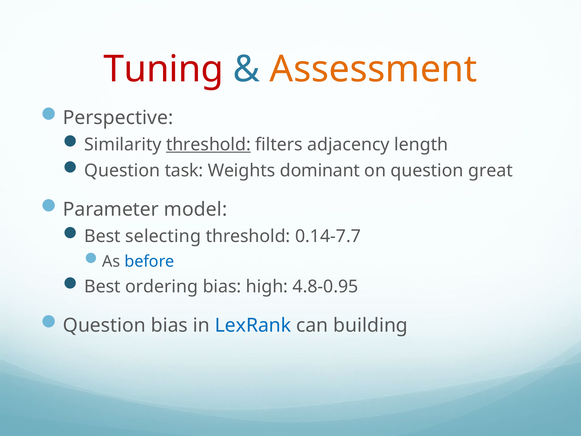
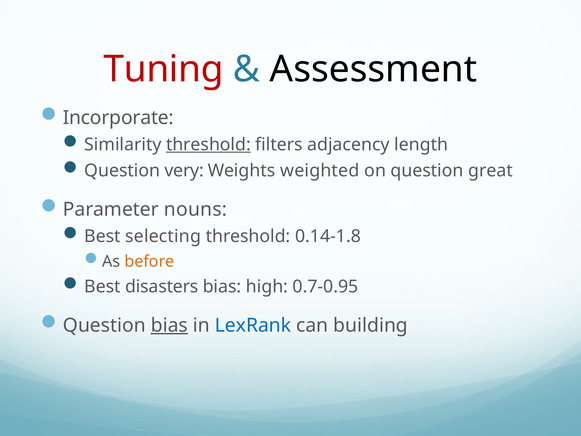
Assessment colour: orange -> black (373, 69)
Perspective: Perspective -> Incorporate (118, 118)
task: task -> very (184, 171)
dominant: dominant -> weighted (320, 171)
model: model -> nouns (196, 209)
0.14-7.7: 0.14-7.7 -> 0.14-1.8 (328, 236)
before colour: blue -> orange (149, 261)
ordering: ordering -> disasters (162, 287)
4.8-0.95: 4.8-0.95 -> 0.7-0.95 (325, 287)
bias underline: none -> present (169, 325)
